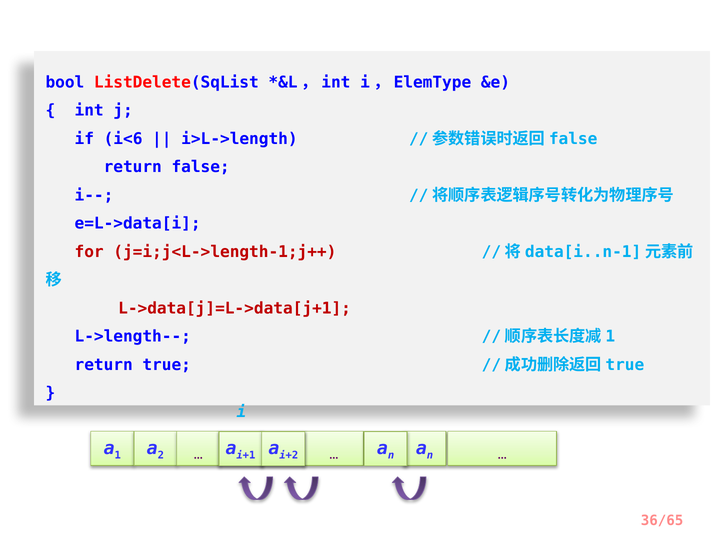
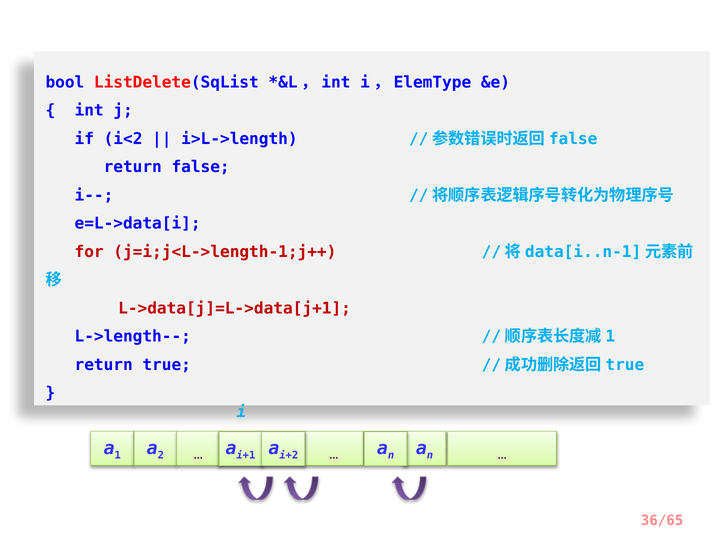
i<6: i<6 -> i<2 (123, 139)
